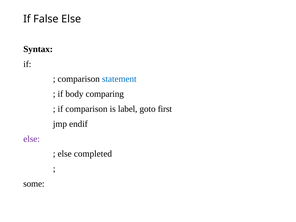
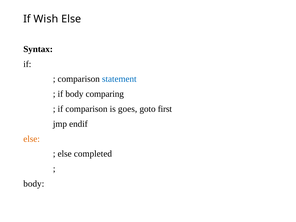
False: False -> Wish (46, 19)
label: label -> goes (128, 109)
else colour: purple -> orange (32, 139)
some: some -> body (34, 184)
